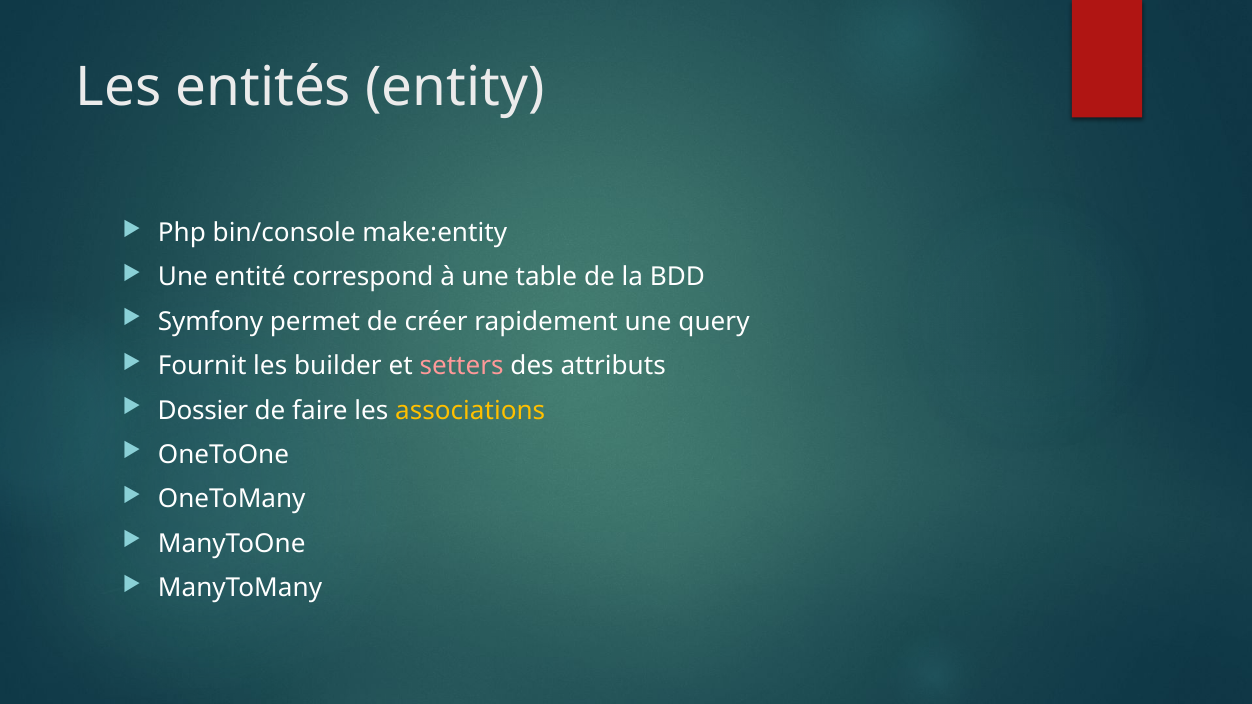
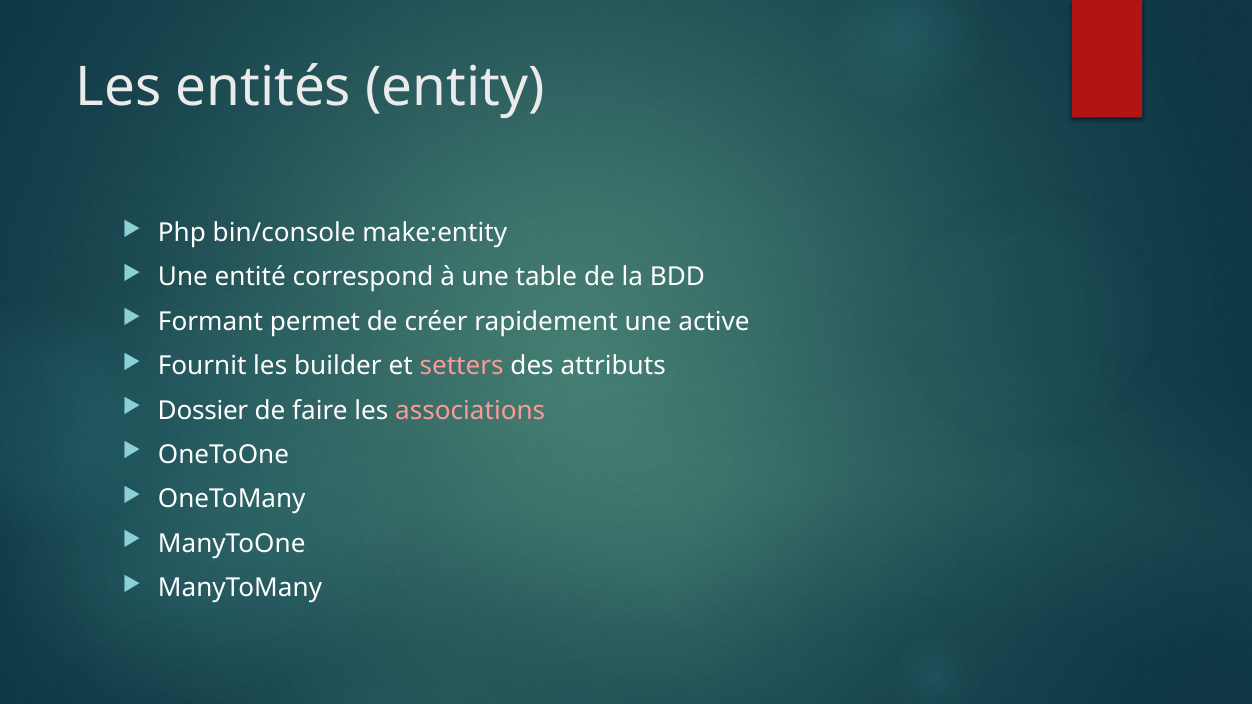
Symfony: Symfony -> Formant (210, 322)
query: query -> active (714, 322)
associations colour: yellow -> pink (470, 411)
